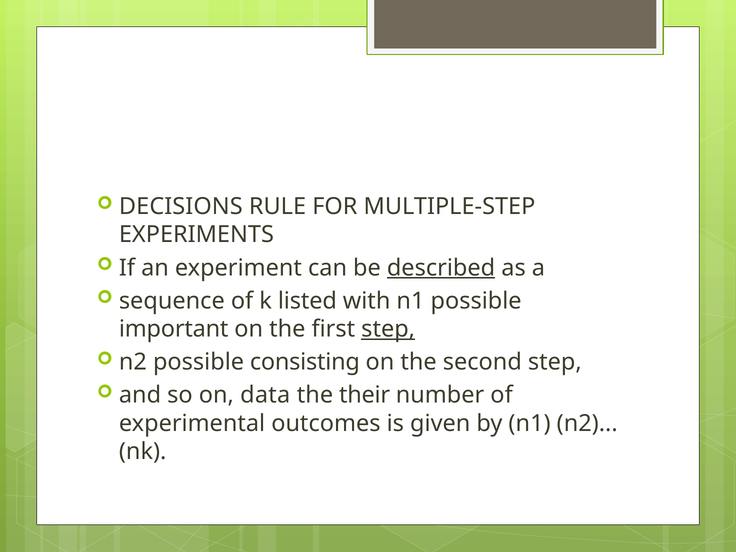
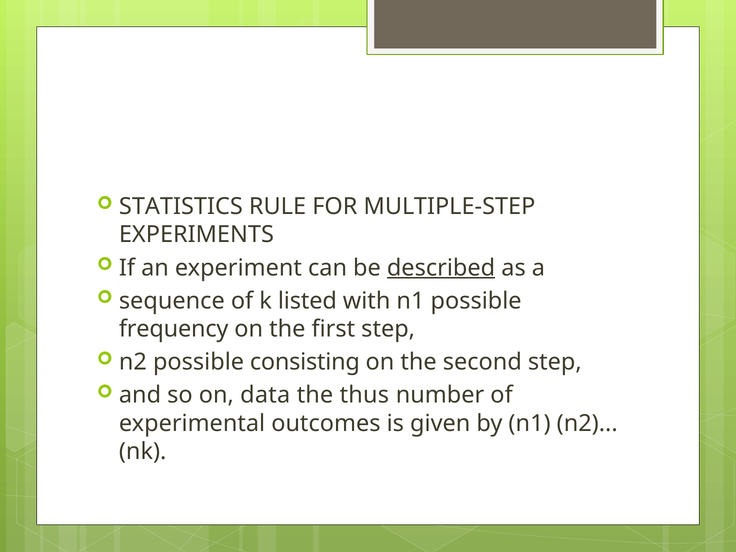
DECISIONS: DECISIONS -> STATISTICS (181, 206)
important: important -> frequency (174, 329)
step underline: present -> none (388, 329)
their: their -> thus (364, 395)
